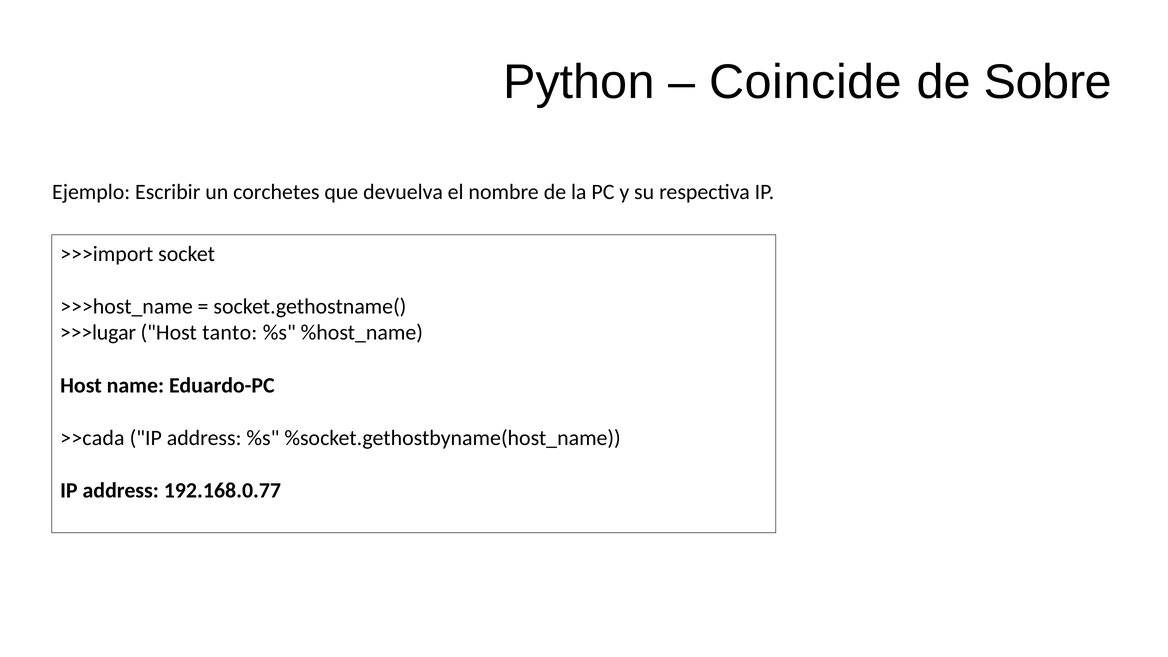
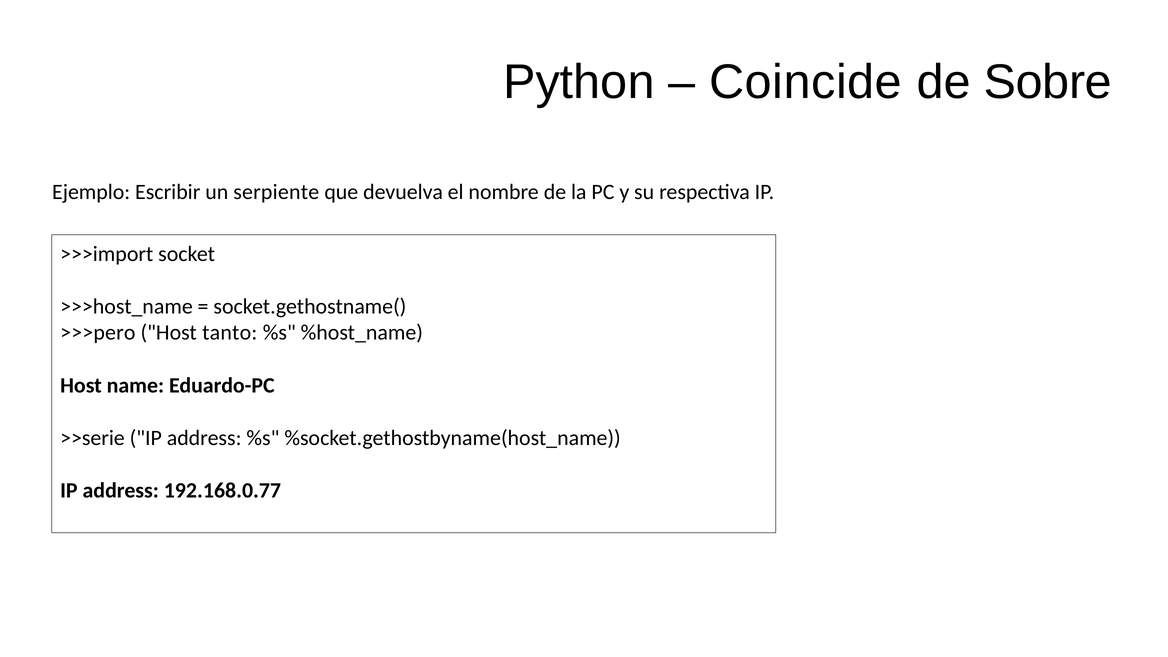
corchetes: corchetes -> serpiente (276, 192)
>>>lugar: >>>lugar -> >>>pero (98, 333)
>>cada: >>cada -> >>serie (92, 438)
